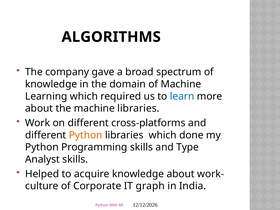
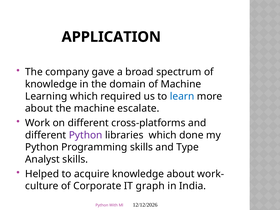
ALGORITHMS: ALGORITHMS -> APPLICATION (111, 37)
machine libraries: libraries -> escalate (138, 108)
Python colour: orange -> purple (86, 135)
